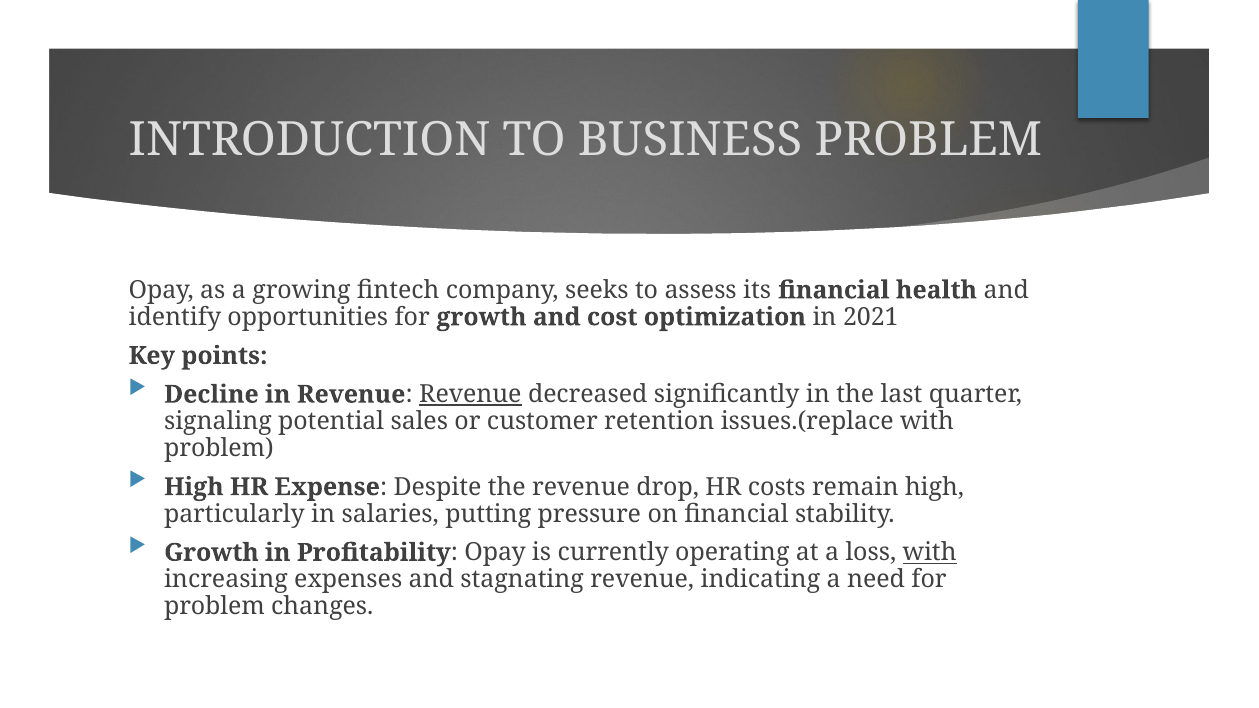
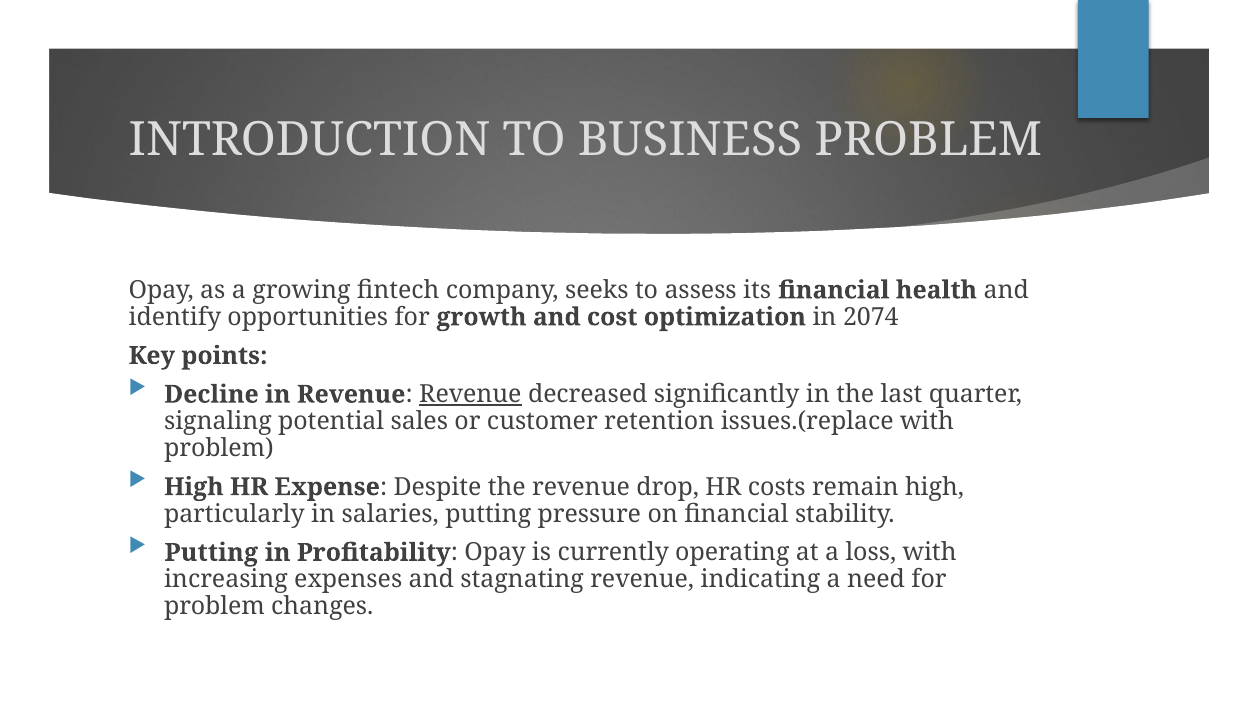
2021: 2021 -> 2074 (871, 317)
Growth: Growth -> Putting (211, 553)
with underline: present -> none (930, 553)
